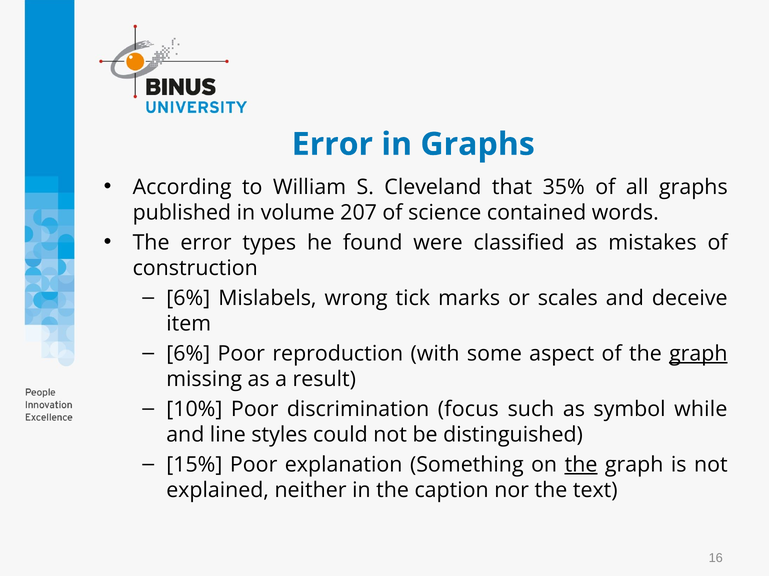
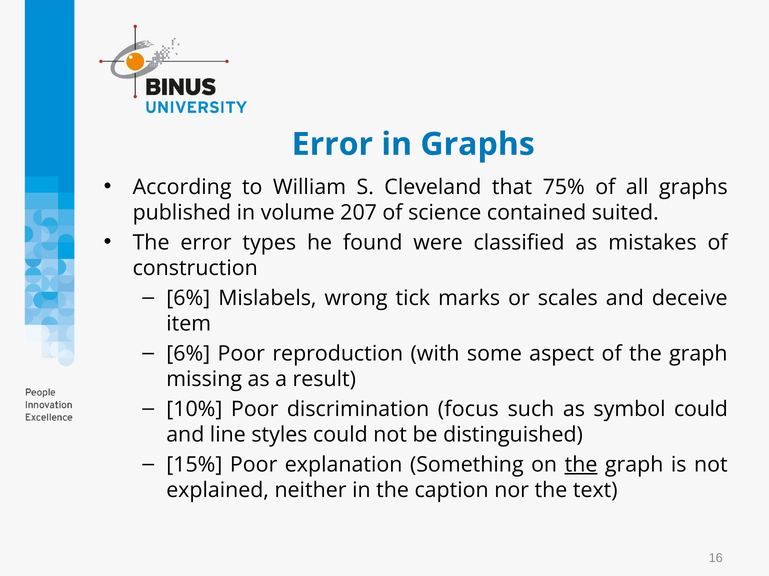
35%: 35% -> 75% (564, 187)
words: words -> suited (625, 213)
graph underline: present -> none (698, 354)
symbol while: while -> could (701, 410)
